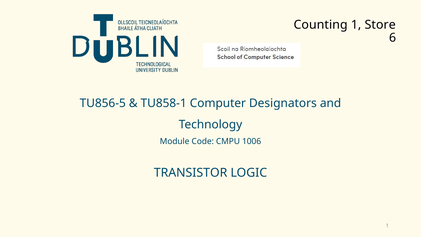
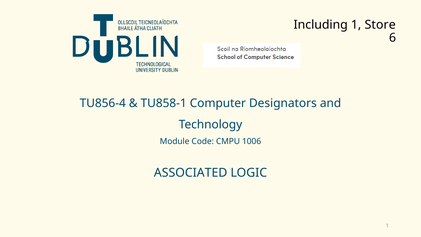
Counting: Counting -> Including (321, 25)
TU856-5: TU856-5 -> TU856-4 (103, 103)
TRANSISTOR: TRANSISTOR -> ASSOCIATED (191, 173)
